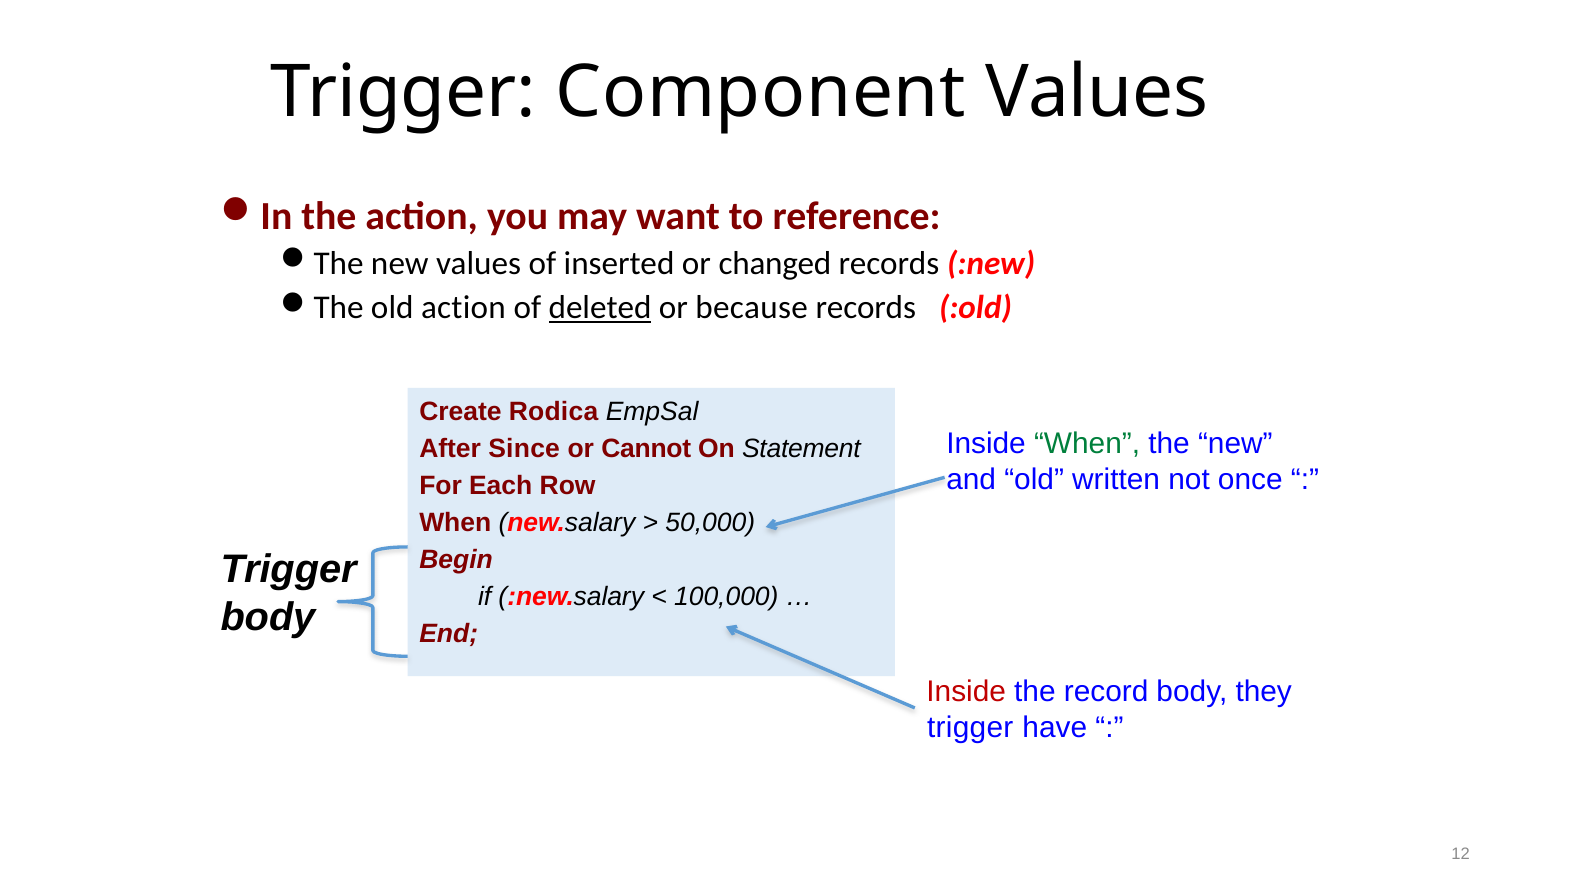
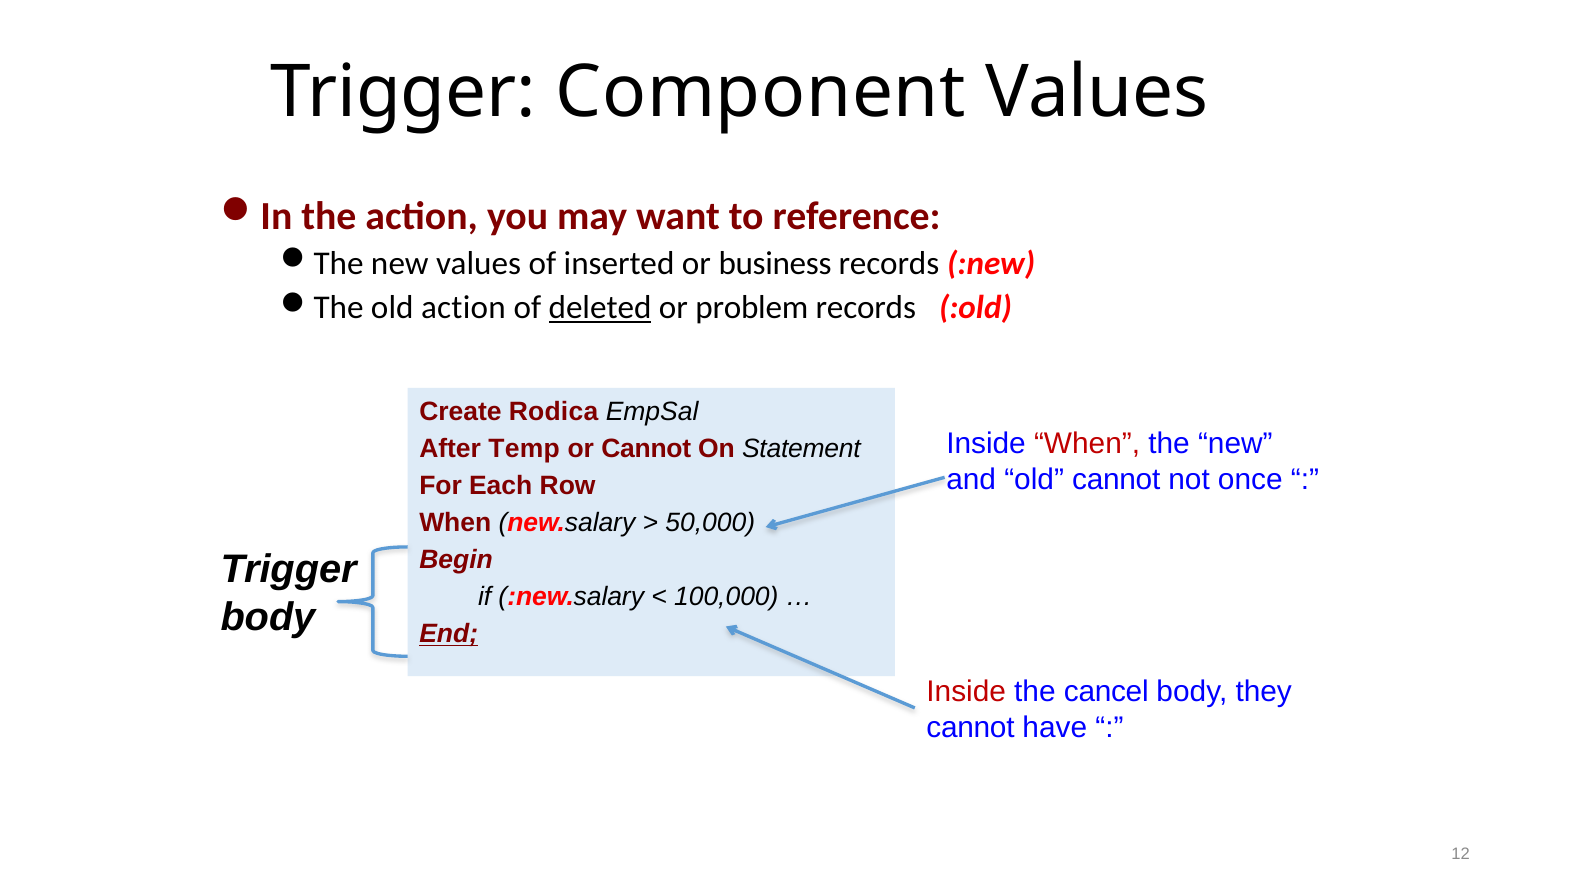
changed: changed -> business (775, 264)
because: because -> problem (752, 308)
When colour: green -> red (1087, 443)
Since: Since -> Temp (524, 448)
old written: written -> cannot (1116, 479)
End underline: none -> present (449, 634)
record: record -> cancel (1106, 692)
trigger: trigger -> cannot (971, 728)
